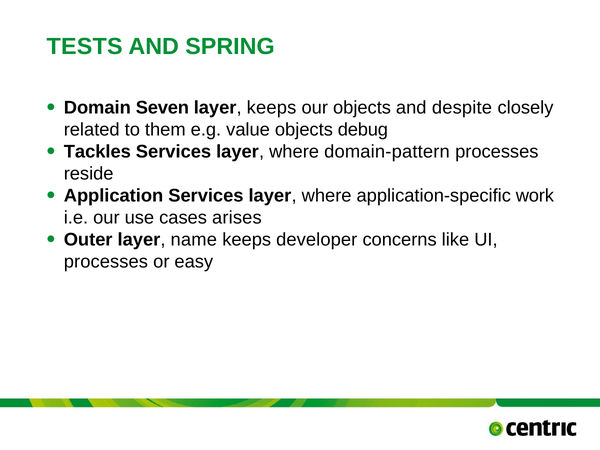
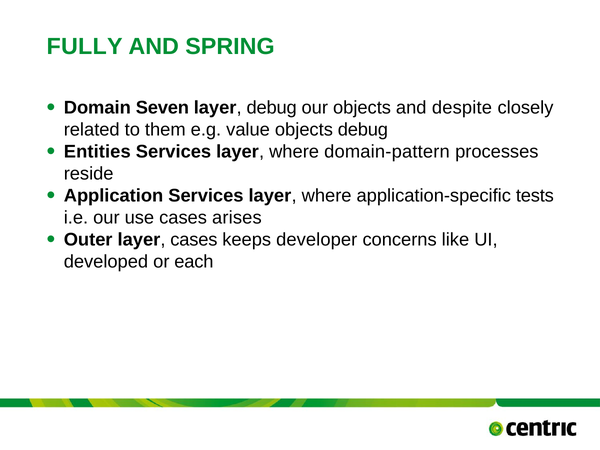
TESTS: TESTS -> FULLY (85, 47)
layer keeps: keeps -> debug (272, 108)
Tackles: Tackles -> Entities (97, 152)
work: work -> tests (535, 196)
layer name: name -> cases (194, 240)
processes: processes -> developed (106, 262)
easy: easy -> each (194, 262)
